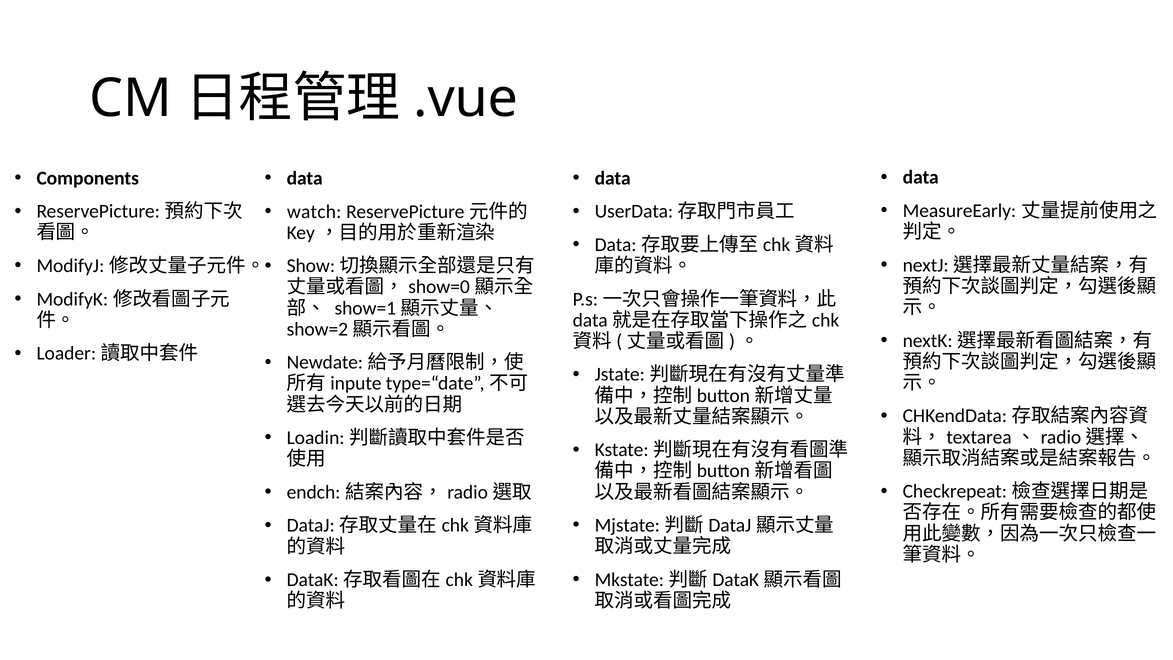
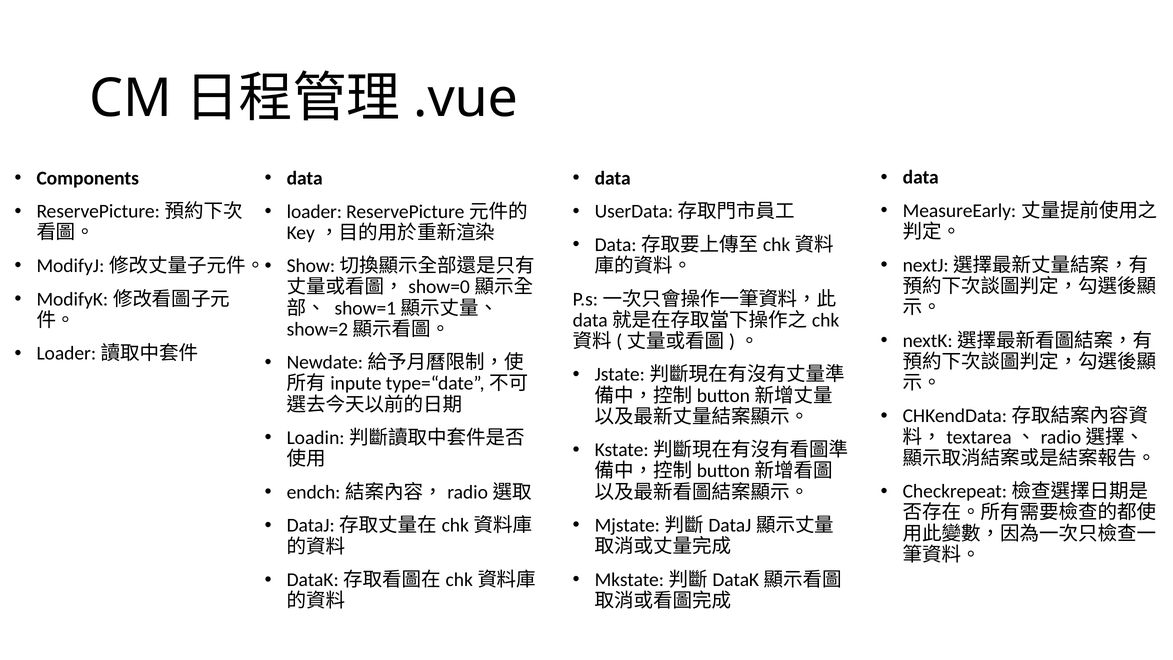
watch: watch -> loader (314, 212)
